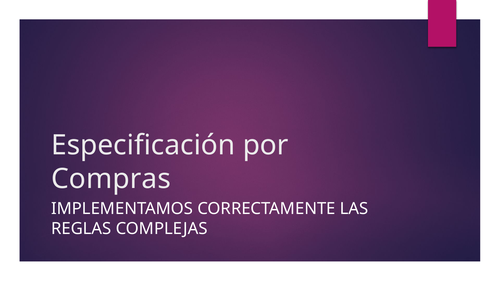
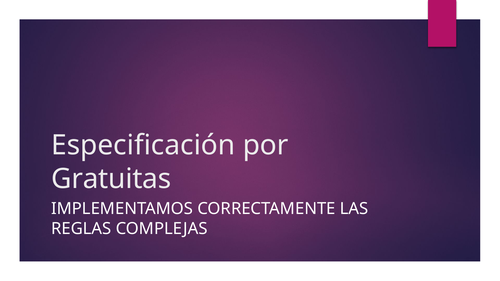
Compras: Compras -> Gratuitas (111, 179)
